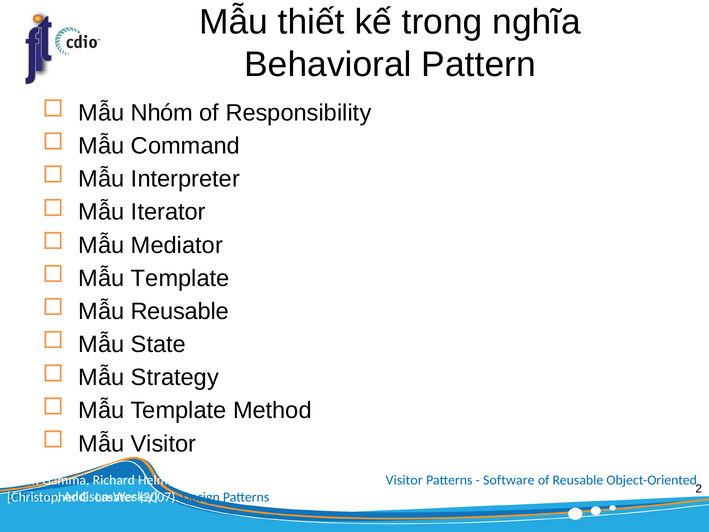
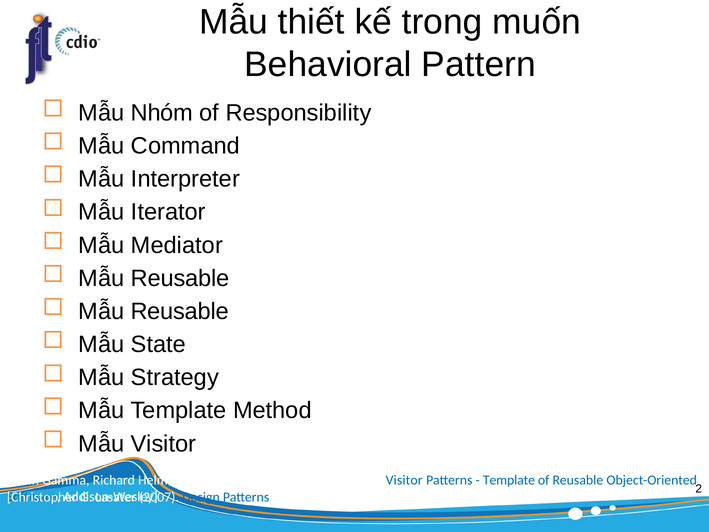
nghĩa: nghĩa -> muốn (537, 22)
Template: Template -> Reusable (180, 278)
Software: Software -> Template (509, 480)
